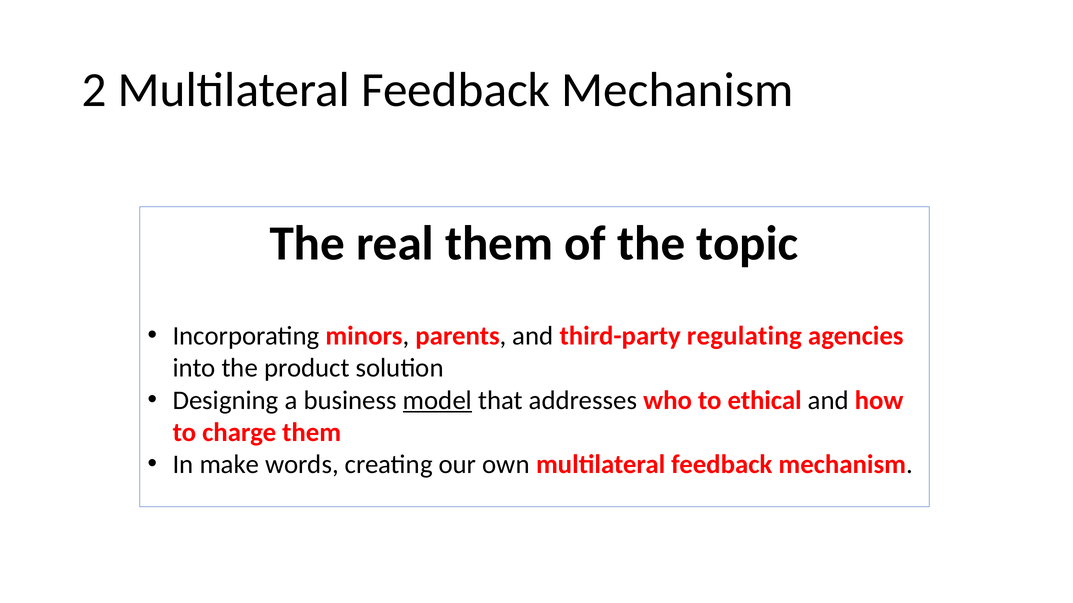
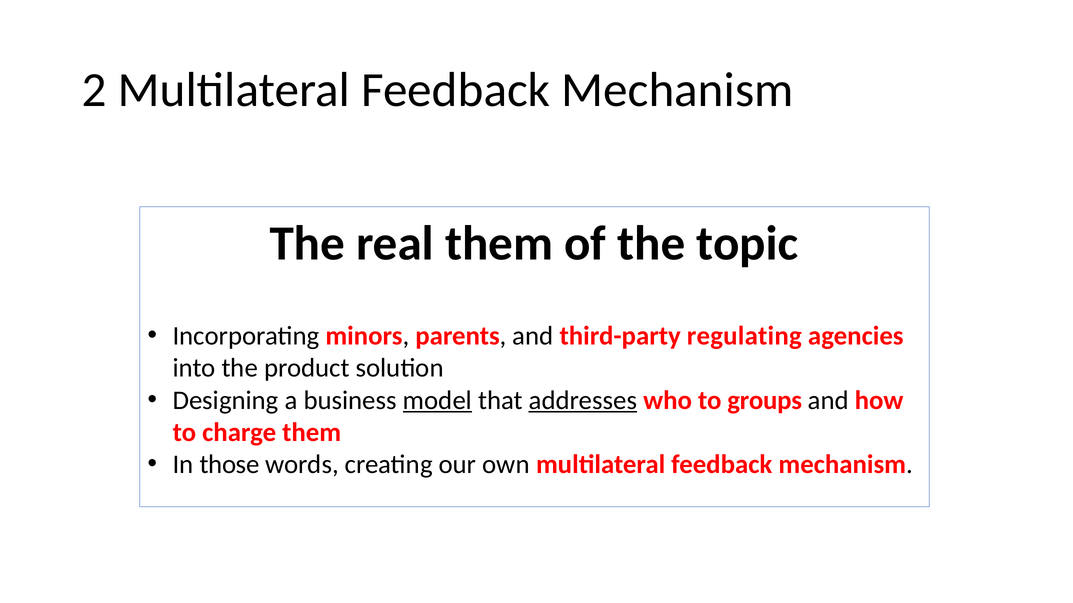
addresses underline: none -> present (583, 401)
ethical: ethical -> groups (765, 401)
make: make -> those (230, 465)
